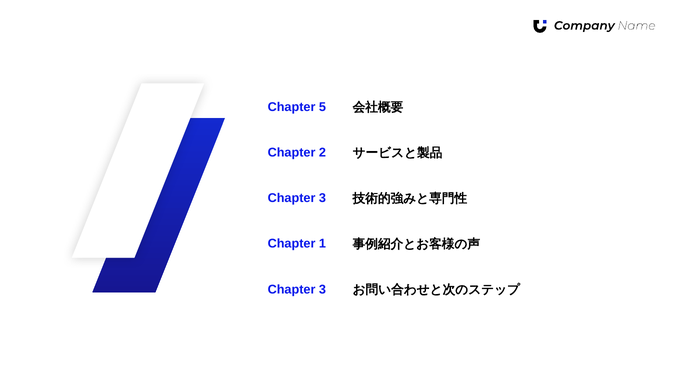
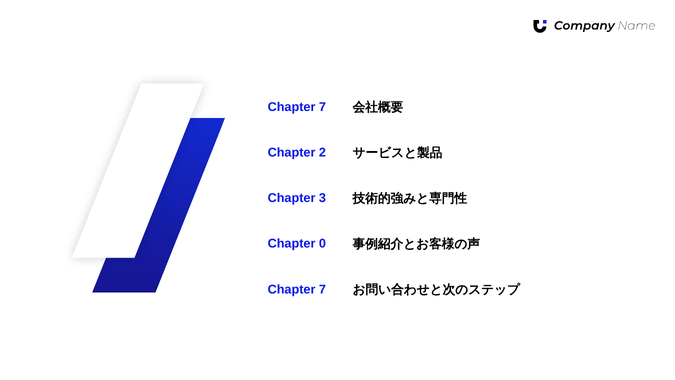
5: 5 -> 7 (322, 107)
1: 1 -> 0 (322, 244)
3: 3 -> 7 (322, 289)
